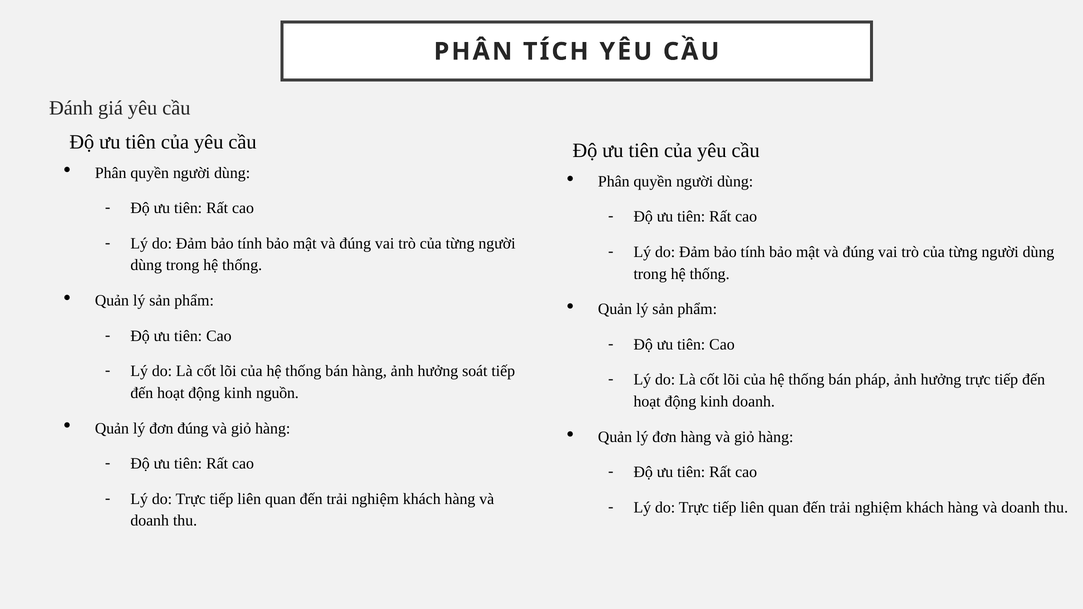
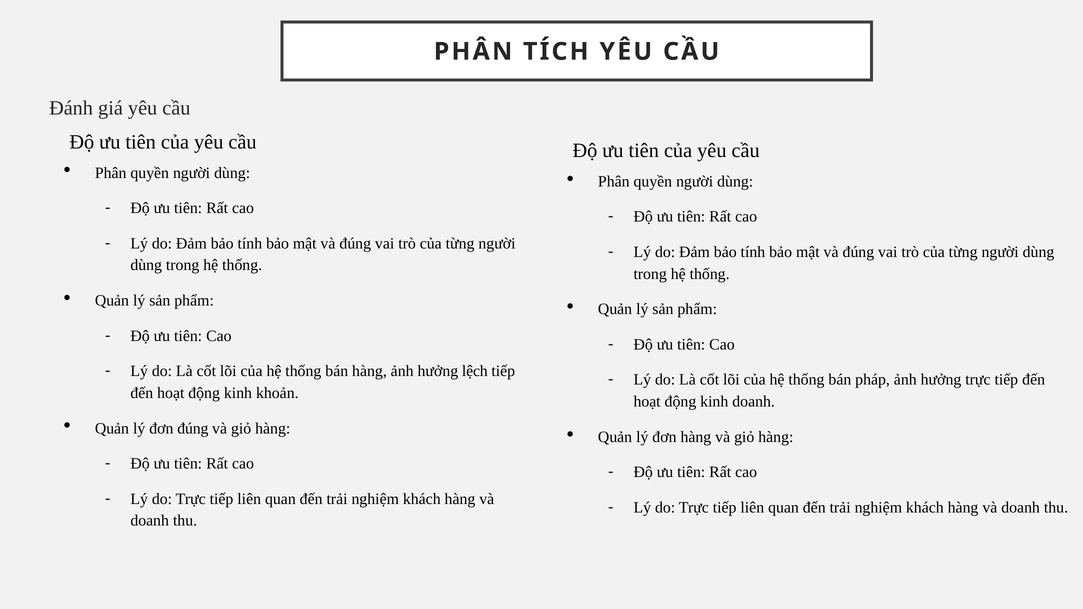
soát: soát -> lệch (475, 371)
nguồn: nguồn -> khoản (277, 393)
